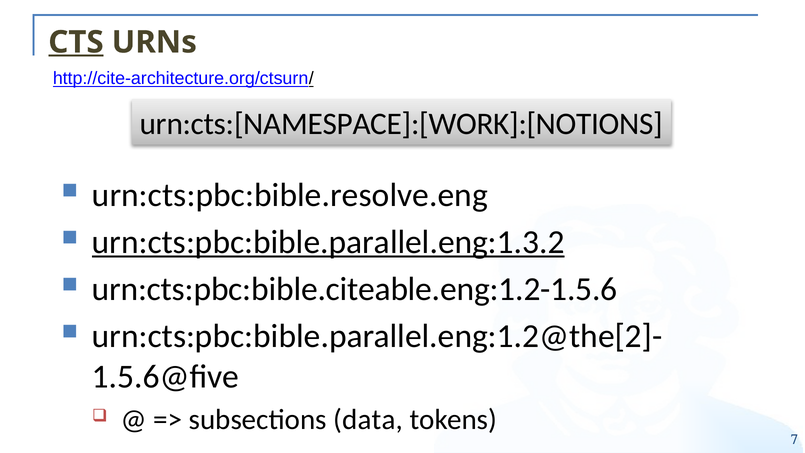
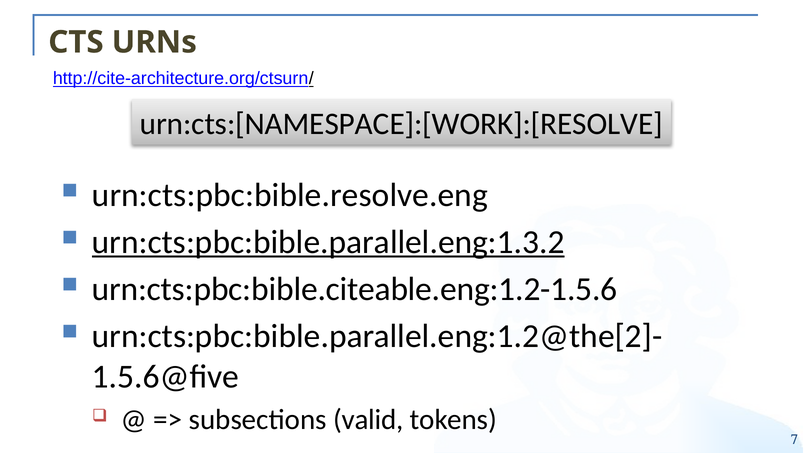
CTS underline: present -> none (76, 42)
urn:cts:[NAMESPACE]:[WORK]:[NOTIONS: urn:cts:[NAMESPACE]:[WORK]:[NOTIONS -> urn:cts:[NAMESPACE]:[WORK]:[RESOLVE (401, 124)
data: data -> valid (368, 419)
